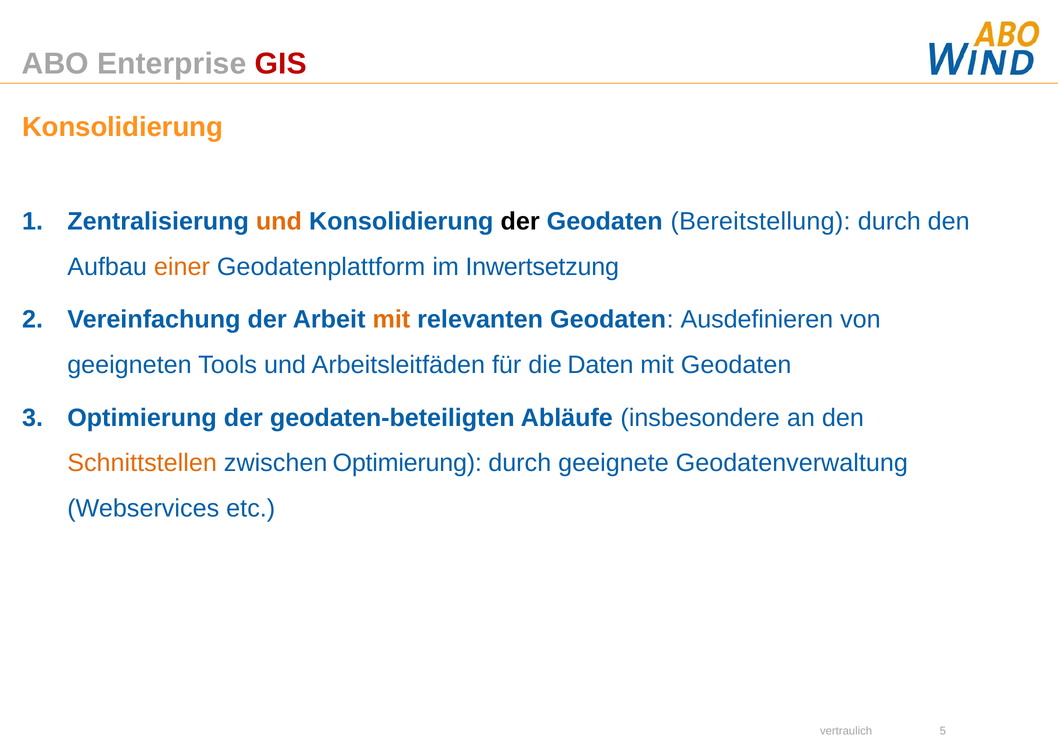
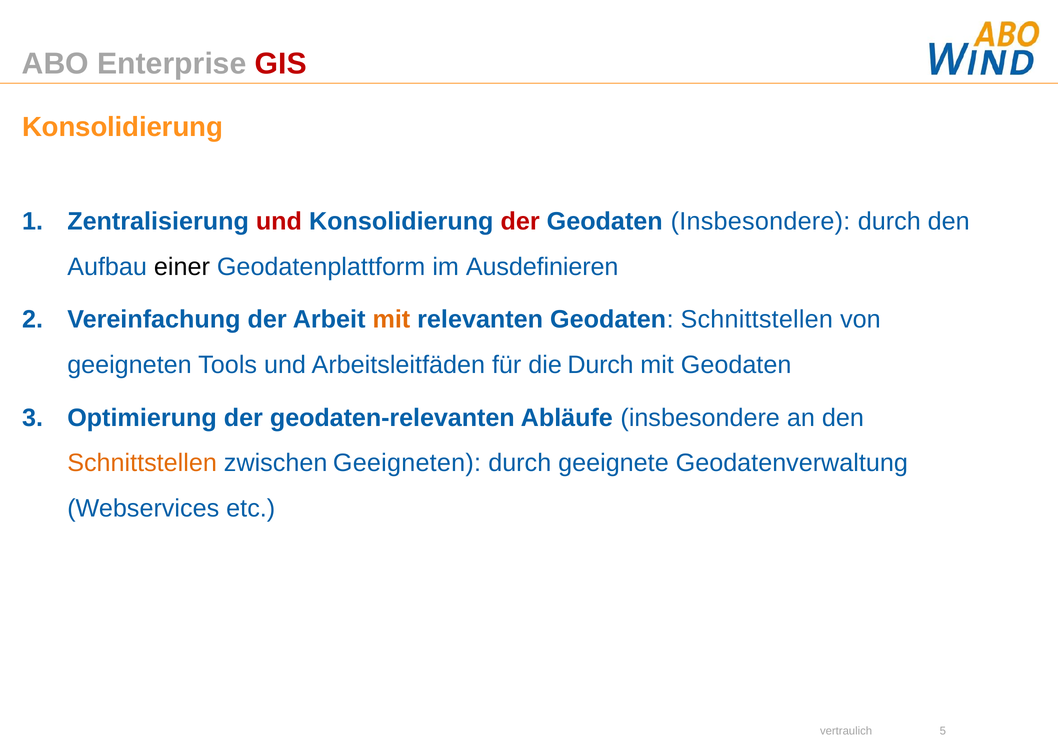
und colour: orange -> red (279, 221)
der colour: black -> red (520, 221)
Geodaten Bereitstellung: Bereitstellung -> Insbesondere (761, 221)
einer colour: orange -> black (182, 267)
Inwertsetzung: Inwertsetzung -> Ausdefinieren (542, 267)
Geodaten Ausdefinieren: Ausdefinieren -> Schnittstellen (757, 319)
die Daten: Daten -> Durch (601, 365)
geodaten-beteiligten: geodaten-beteiligten -> geodaten-relevanten (392, 418)
zwischen Optimierung: Optimierung -> Geeigneten (407, 463)
